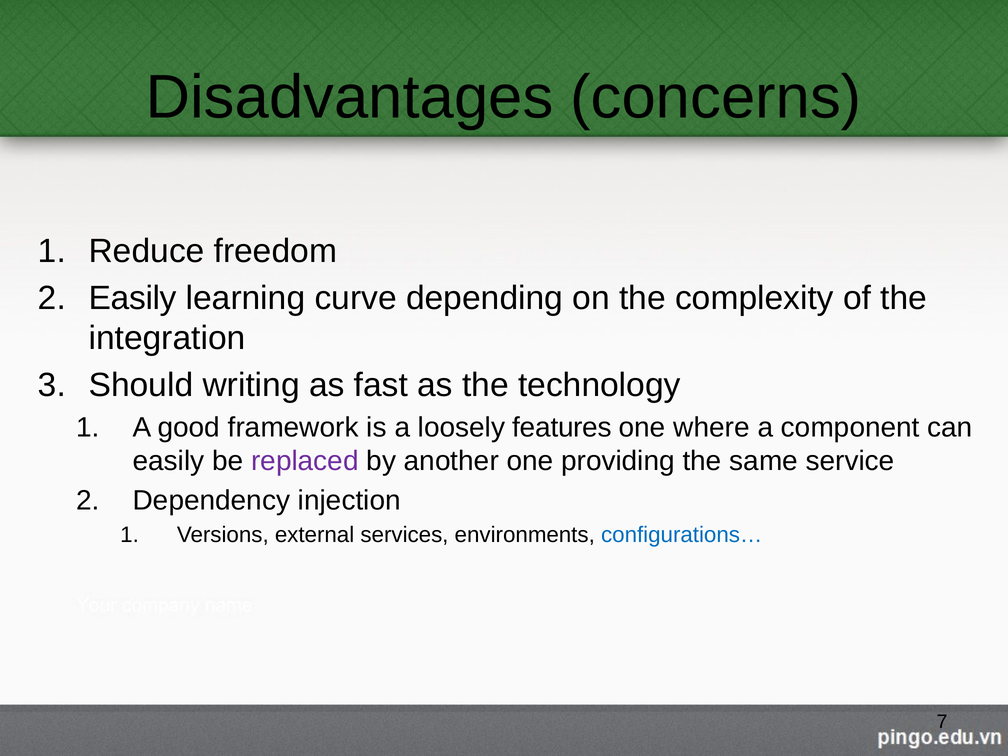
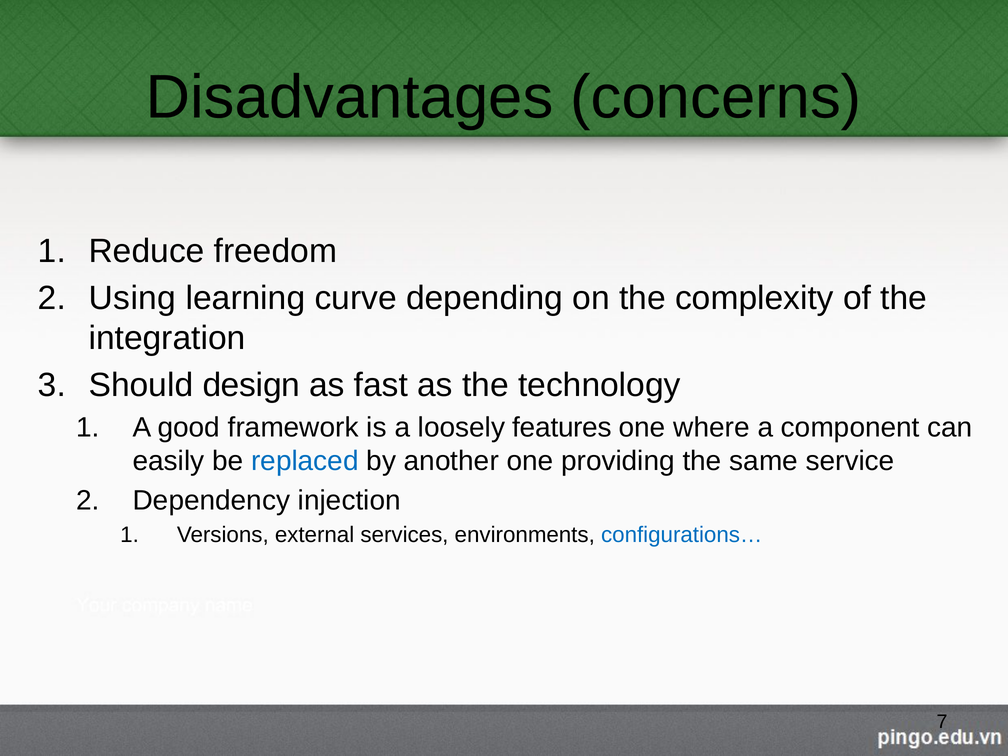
Easily: Easily -> Using (132, 298)
writing: writing -> design (251, 385)
replaced colour: purple -> blue (305, 461)
